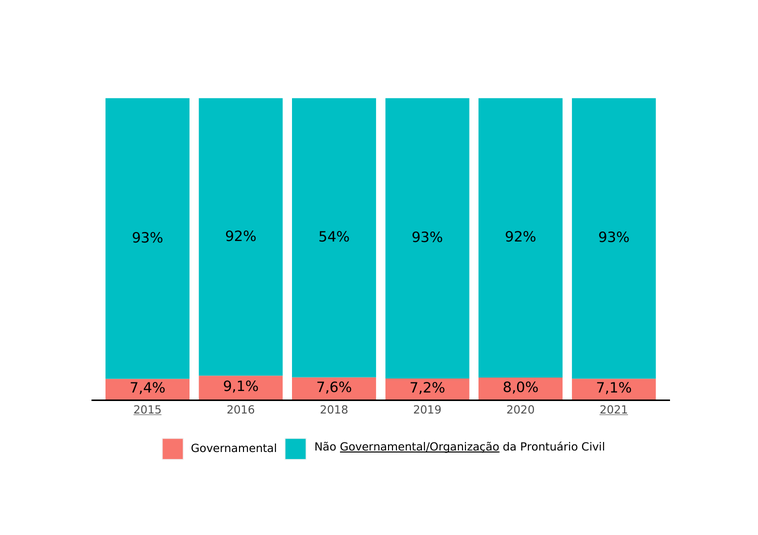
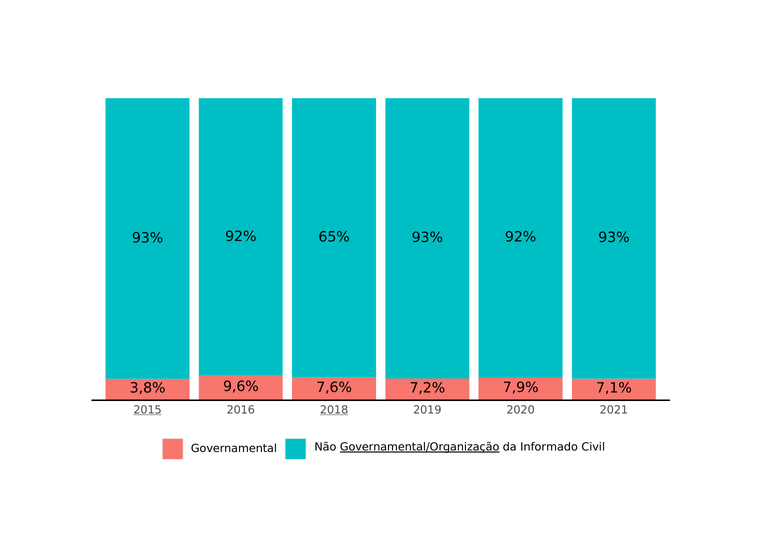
54%: 54% -> 65% (334, 237)
9,1%: 9,1% -> 9,6% (241, 386)
8,0%: 8,0% -> 7,9% (521, 387)
7,4%: 7,4% -> 3,8% (148, 388)
2018 underline: none -> present (334, 410)
2021 underline: present -> none (614, 410)
Prontuário: Prontuário -> Informado (549, 447)
